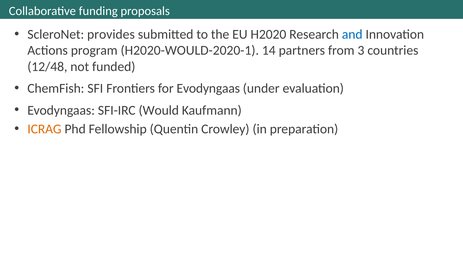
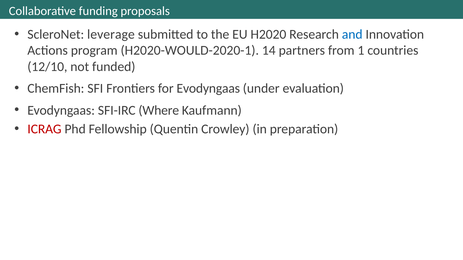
provides: provides -> leverage (111, 34)
3: 3 -> 1 (361, 51)
12/48: 12/48 -> 12/10 (47, 67)
Would: Would -> Where (159, 110)
ICRAG colour: orange -> red (44, 129)
